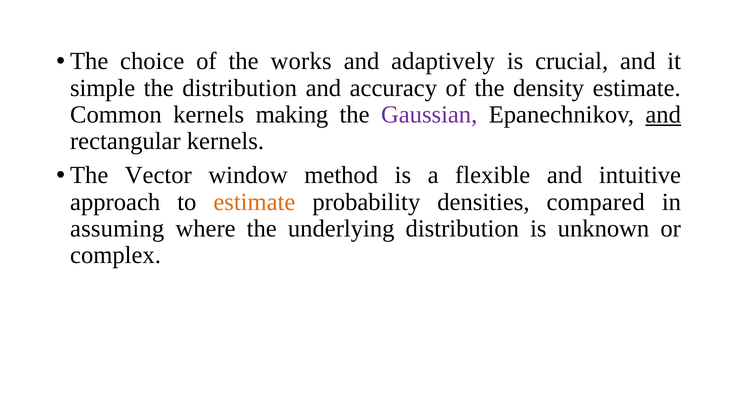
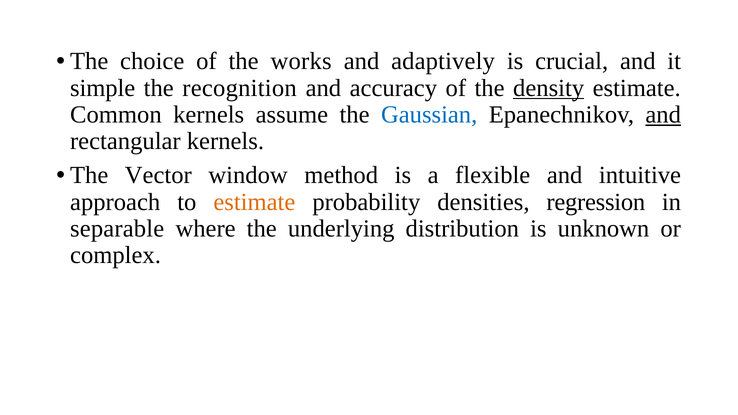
the distribution: distribution -> recognition (240, 88)
density underline: none -> present (549, 88)
making: making -> assume (292, 115)
Gaussian colour: purple -> blue (429, 115)
compared: compared -> regression (596, 202)
assuming: assuming -> separable (117, 229)
